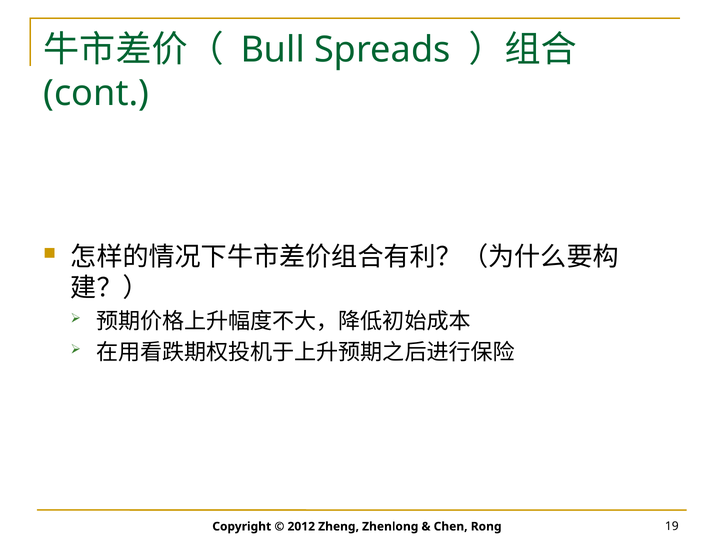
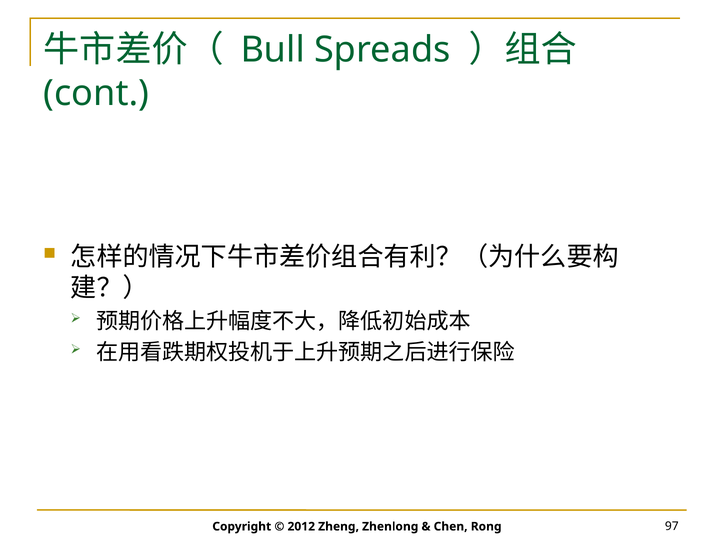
19: 19 -> 97 (672, 526)
